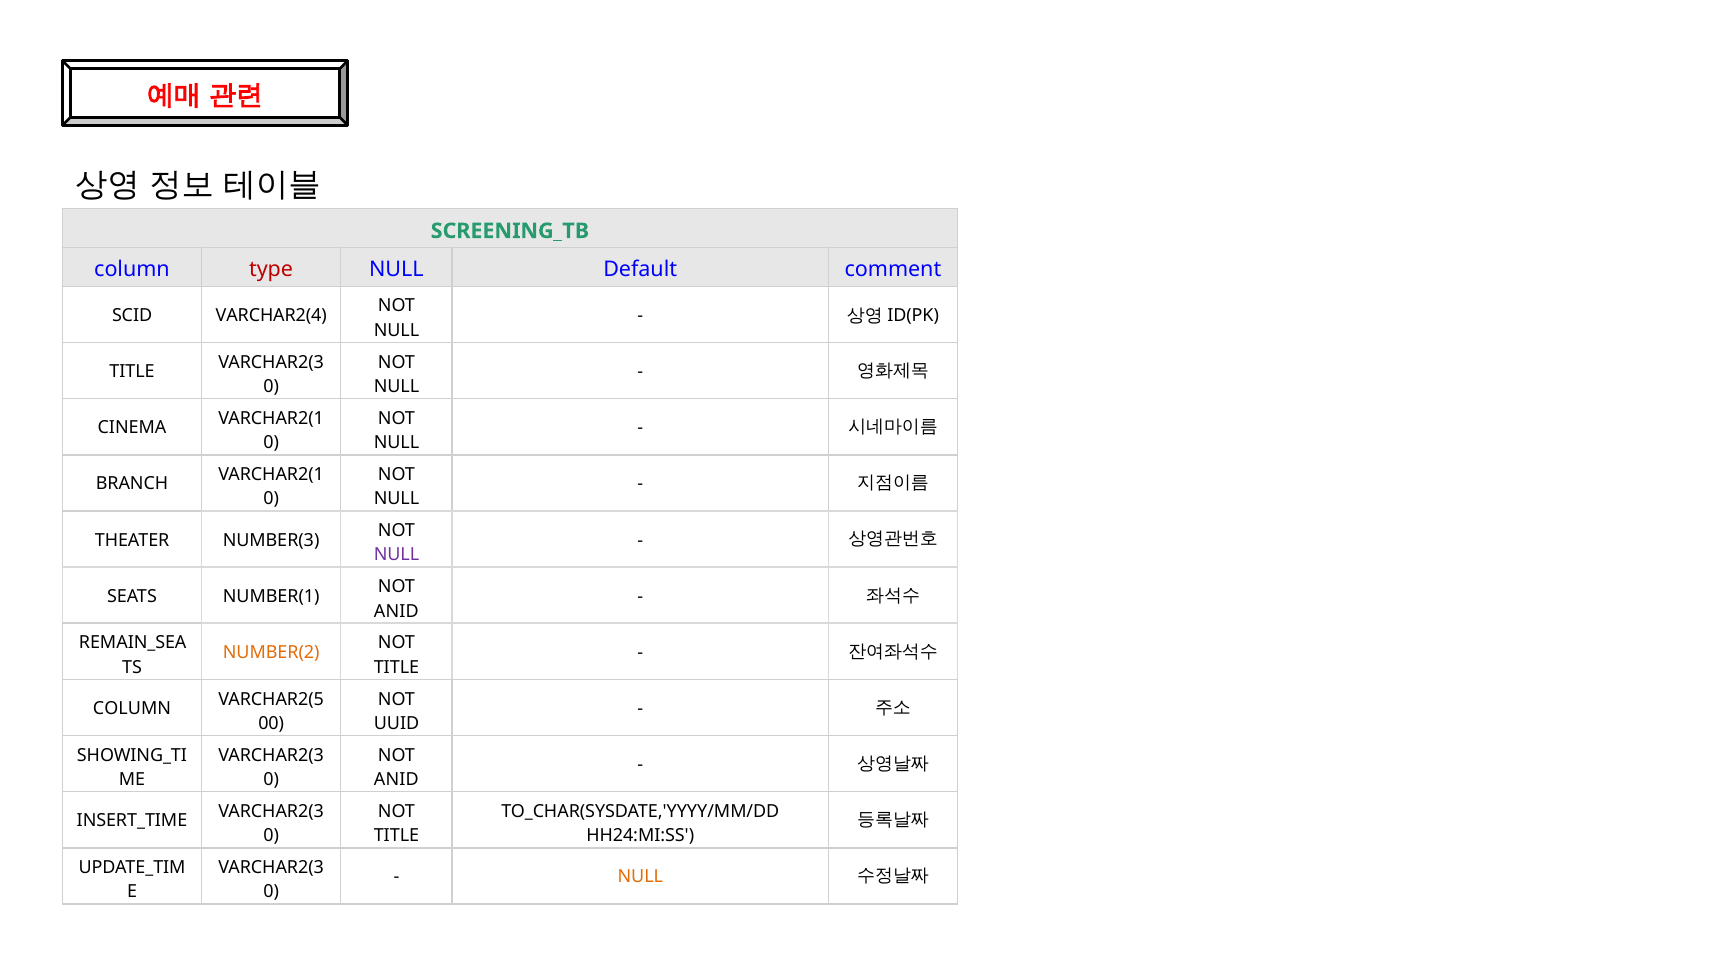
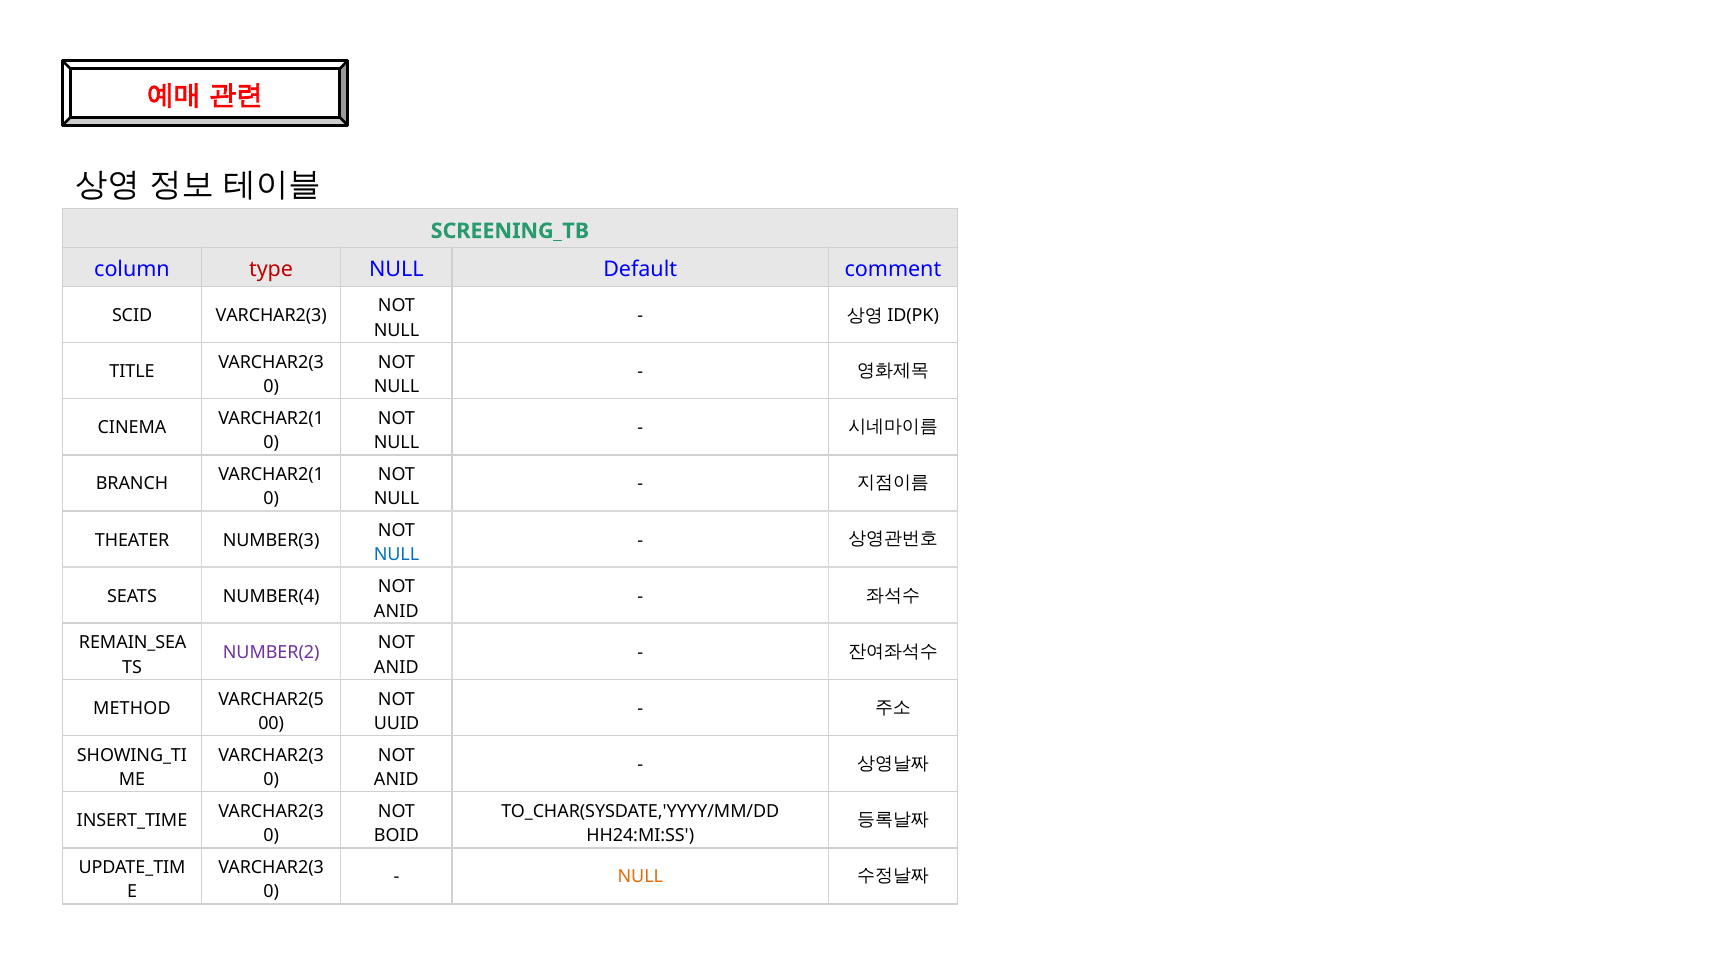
SCID VARCHAR2(4: VARCHAR2(4 -> VARCHAR2(3 (271, 316)
NULL colour: purple -> blue (397, 555)
NUMBER(1: NUMBER(1 -> NUMBER(4 (271, 596)
NUMBER(2 colour: orange -> purple (271, 653)
TITLE: TITLE -> ANID (396, 668)
COLUMN: COLUMN -> METHOD (132, 709)
TITLE: TITLE -> BOID (396, 836)
